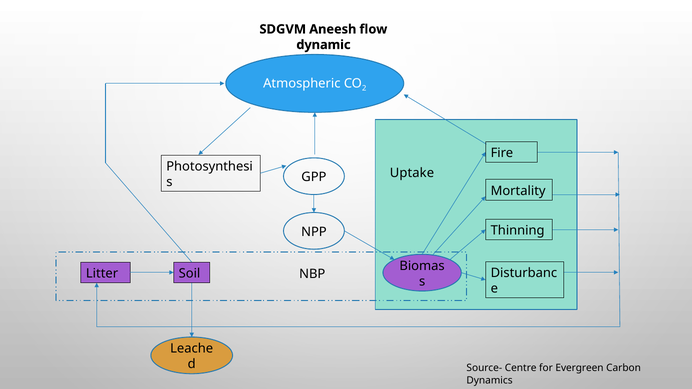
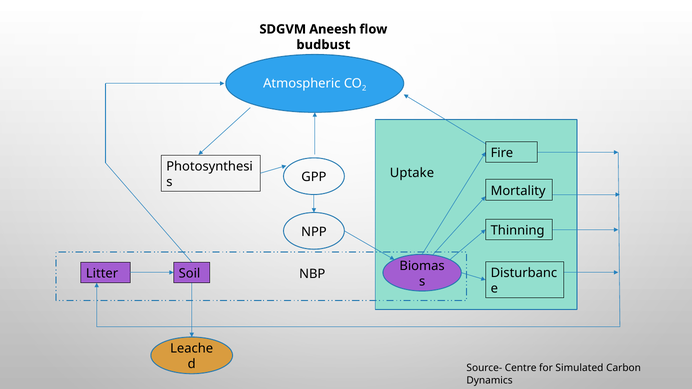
dynamic: dynamic -> budbust (323, 45)
Evergreen: Evergreen -> Simulated (579, 368)
